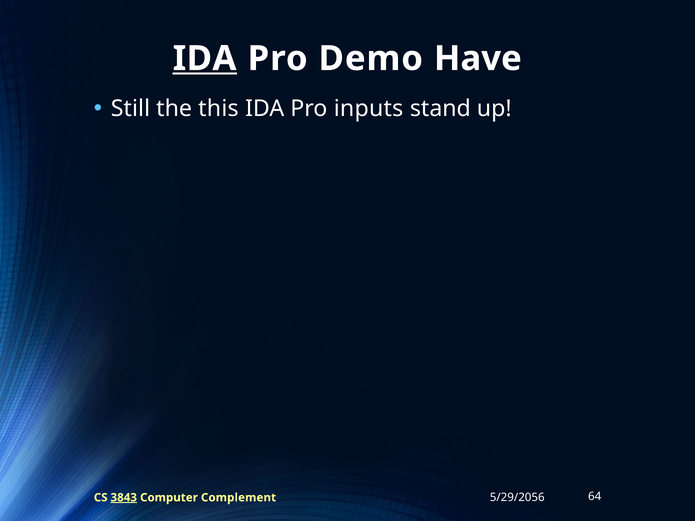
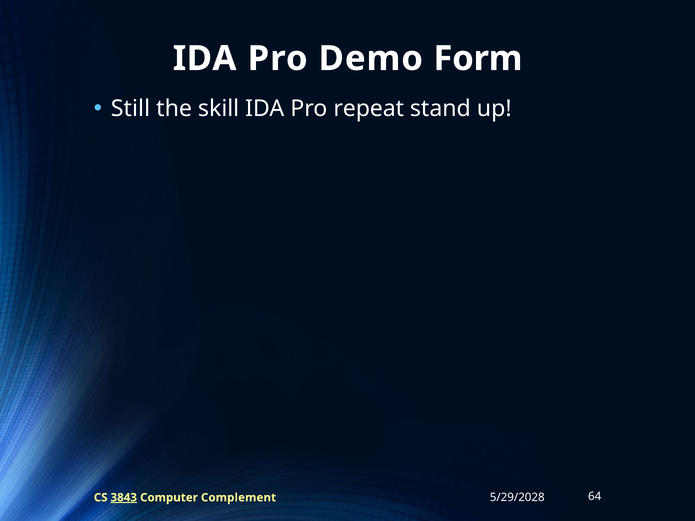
IDA underline: present -> none (205, 59)
Have: Have -> Form (478, 59)
this: this -> skill (219, 109)
inputs: inputs -> repeat (369, 109)
5/29/2056: 5/29/2056 -> 5/29/2028 (517, 498)
